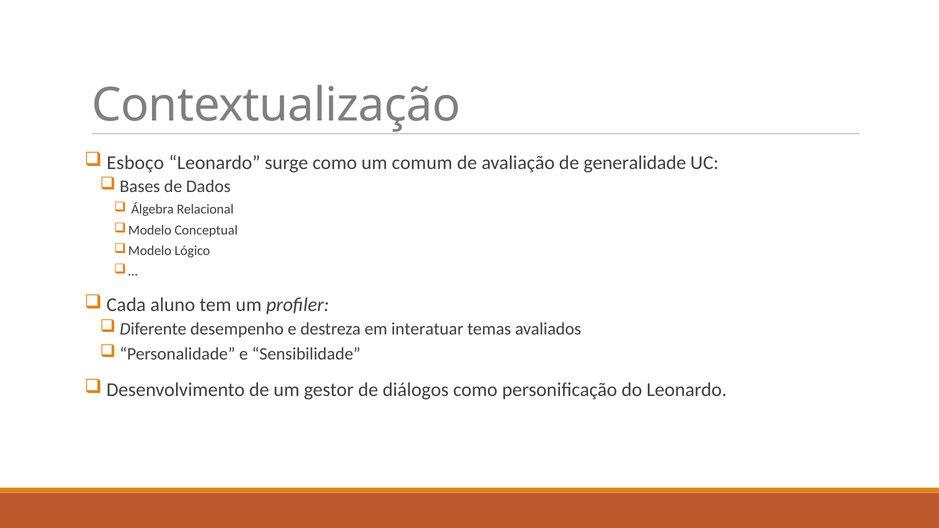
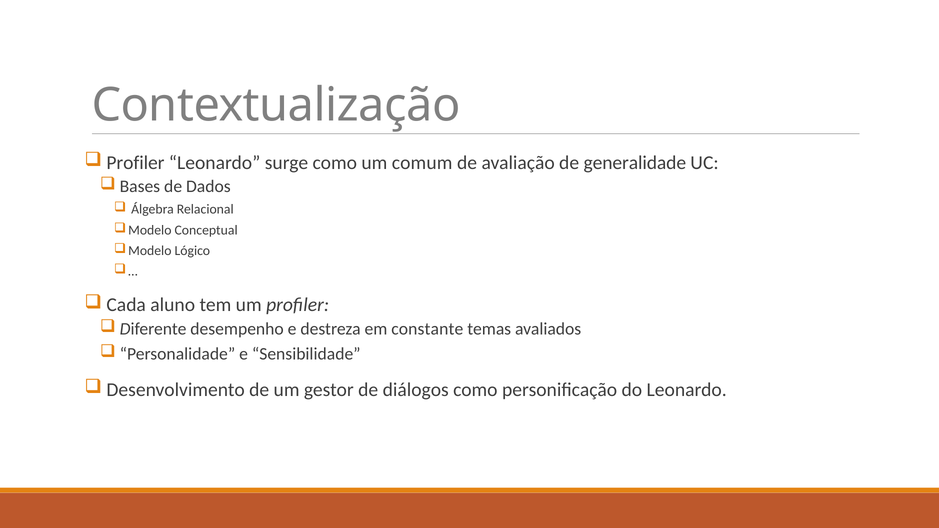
Esboço: Esboço -> Profiler (135, 163)
interatuar: interatuar -> constante (427, 329)
